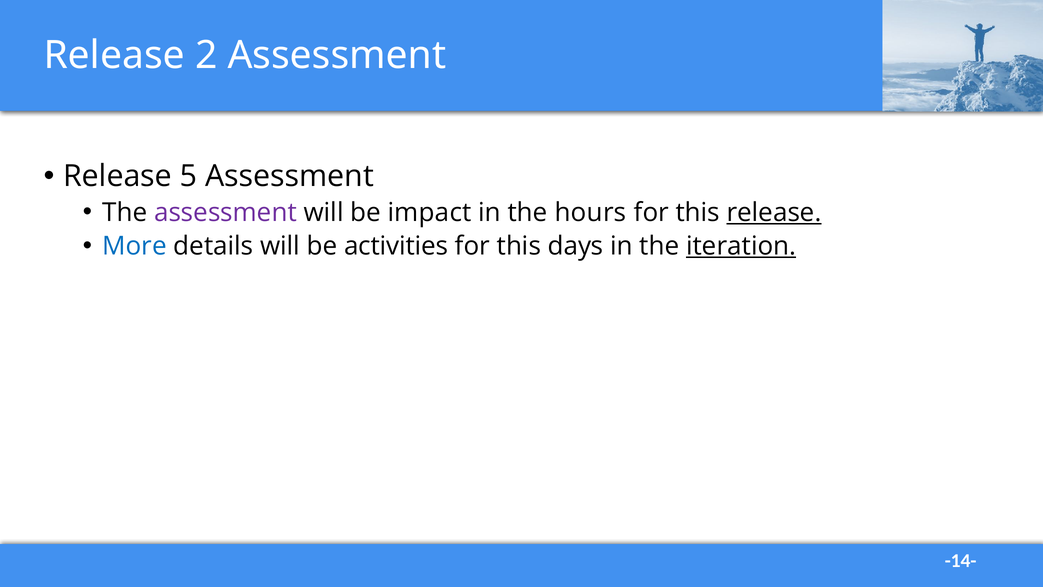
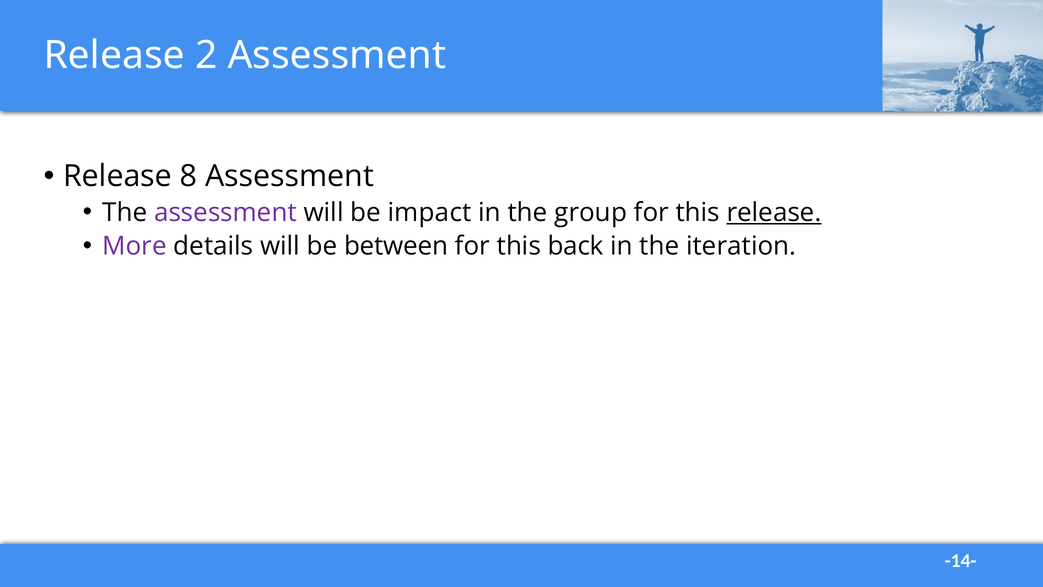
5: 5 -> 8 (189, 176)
hours: hours -> group (591, 212)
More colour: blue -> purple (135, 246)
activities: activities -> between (396, 246)
days: days -> back (576, 246)
iteration underline: present -> none (741, 246)
